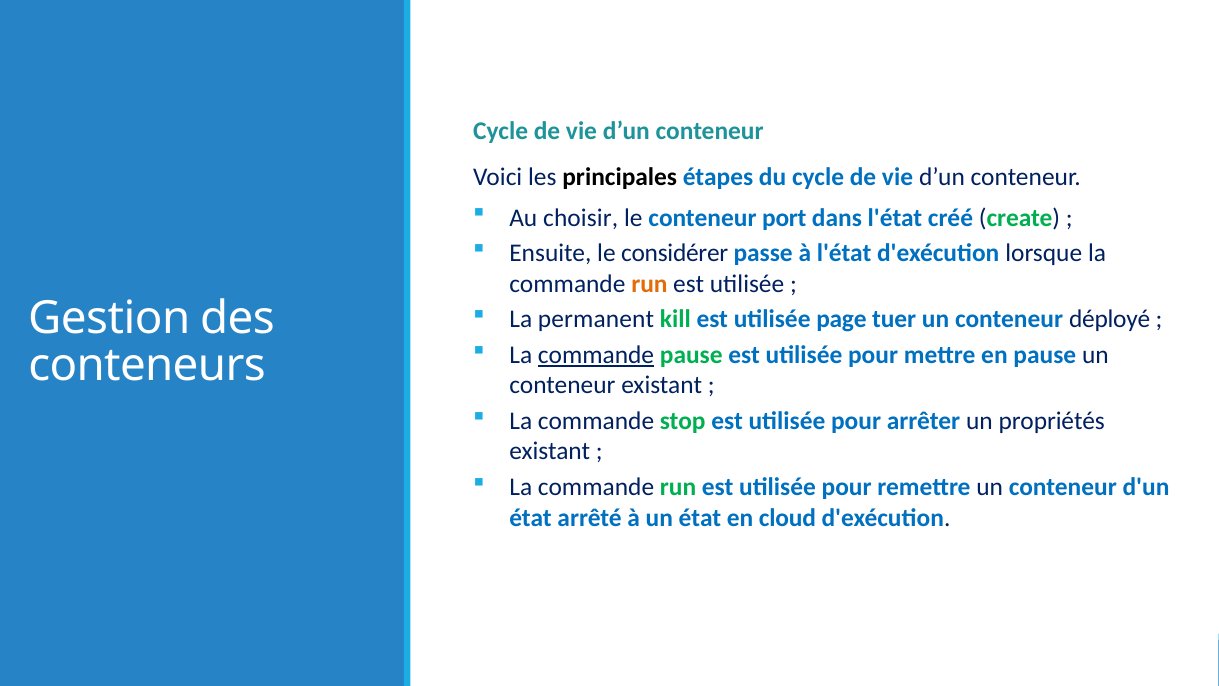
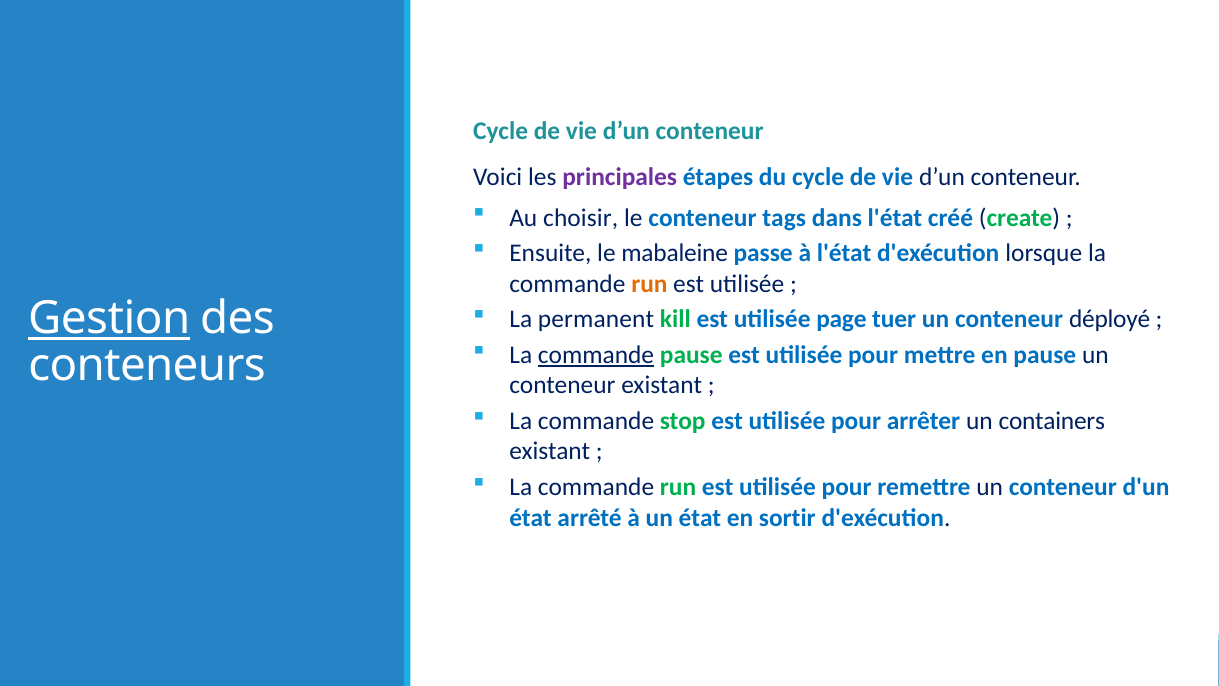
principales colour: black -> purple (620, 177)
port: port -> tags (784, 218)
considérer: considérer -> mabaleine (675, 253)
Gestion underline: none -> present (109, 318)
propriétés: propriétés -> containers (1052, 421)
cloud: cloud -> sortir (787, 517)
